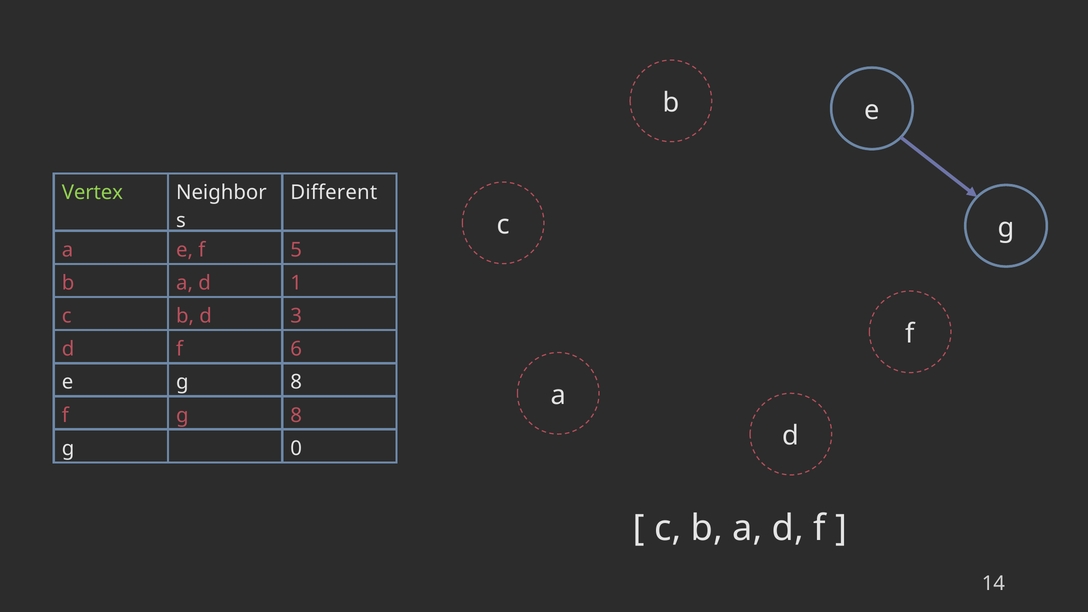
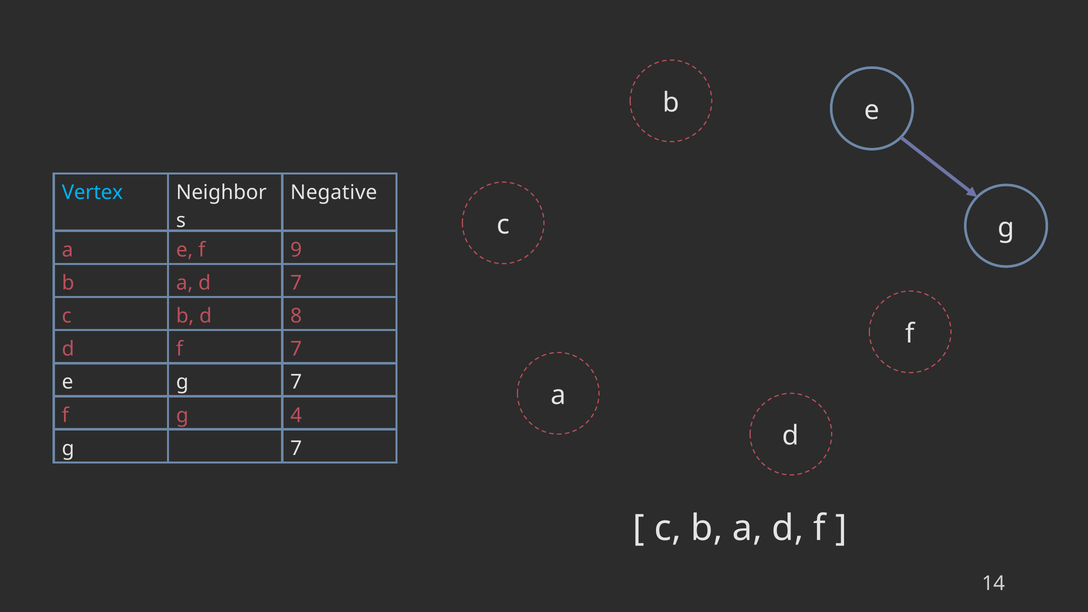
Vertex colour: light green -> light blue (92, 193)
Different: Different -> Negative (334, 193)
5: 5 -> 9 (296, 250)
d 1: 1 -> 7 (296, 283)
3: 3 -> 8 (296, 316)
f 6: 6 -> 7 (296, 349)
e g 8: 8 -> 7 (296, 382)
f g 8: 8 -> 4 (296, 415)
0: 0 -> 7 (296, 448)
